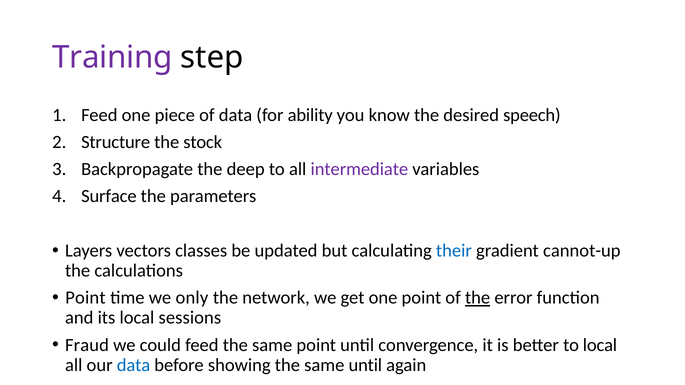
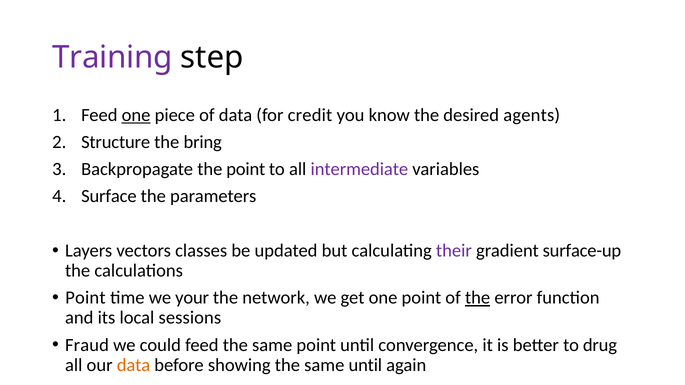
one underline: none -> present (136, 115)
ability: ability -> credit (310, 115)
speech: speech -> agents (532, 115)
stock: stock -> bring (203, 142)
the deep: deep -> point (246, 169)
their colour: blue -> purple (454, 251)
cannot-up: cannot-up -> surface-up (582, 251)
only: only -> your (192, 298)
to local: local -> drug (600, 345)
data colour: blue -> orange (134, 365)
